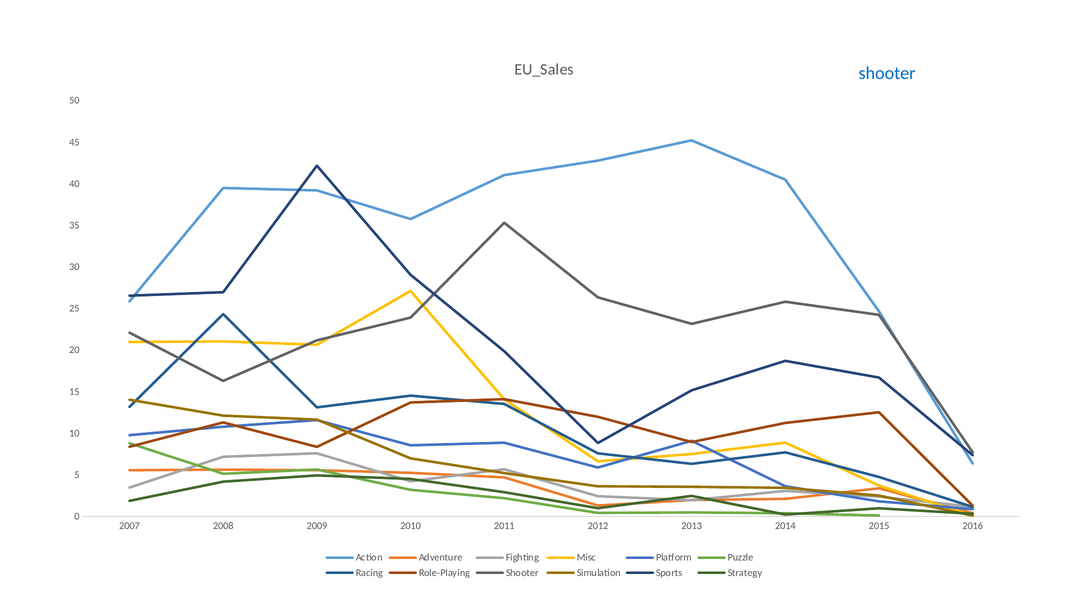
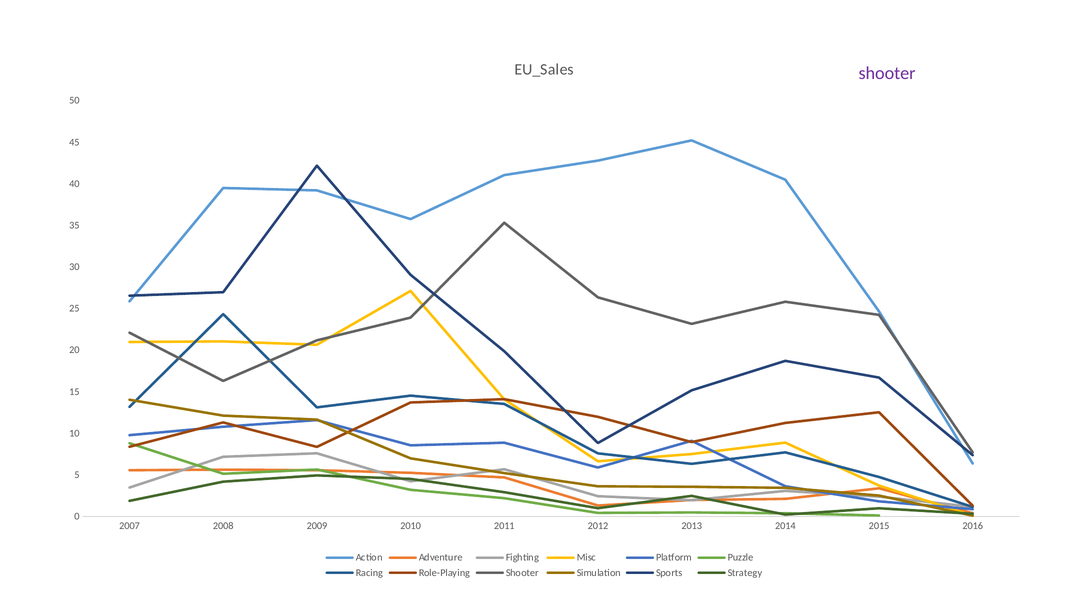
shooter colour: blue -> purple (887, 73)
